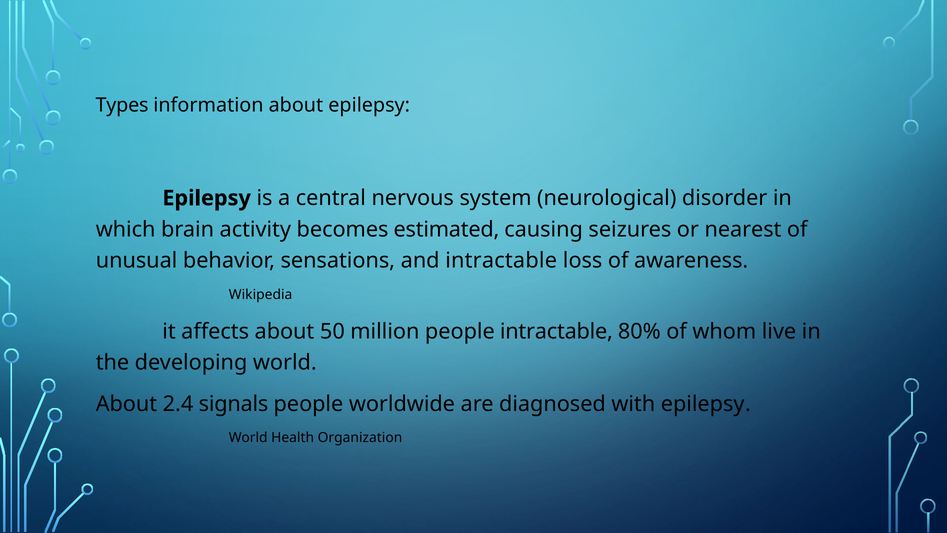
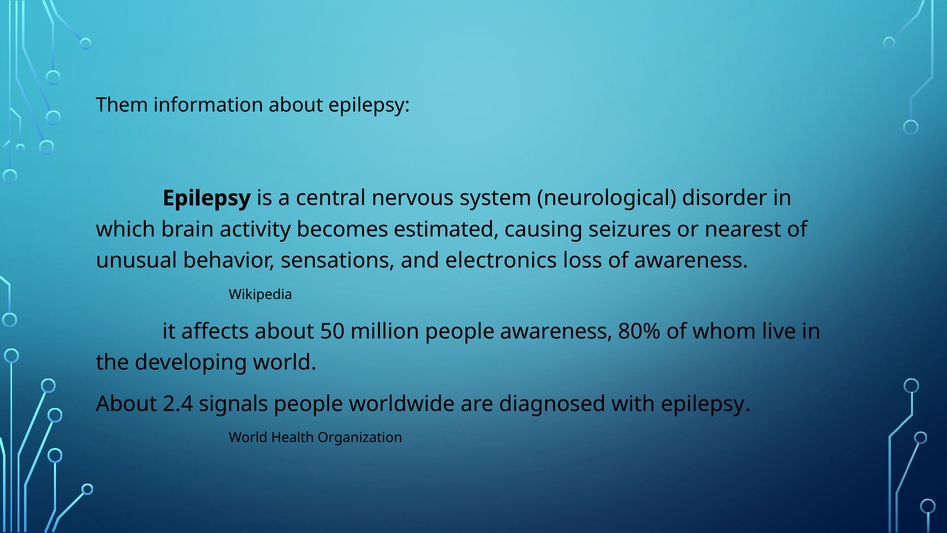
Types: Types -> Them (122, 105)
and intractable: intractable -> electronics (501, 260)
people intractable: intractable -> awareness (556, 331)
